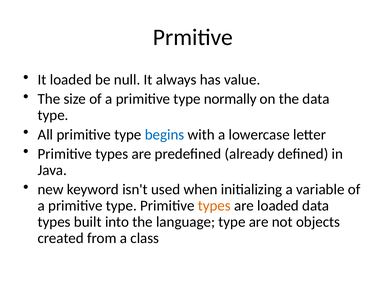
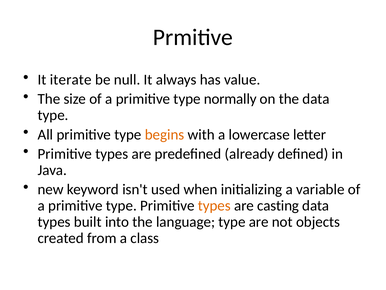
It loaded: loaded -> iterate (71, 80)
begins colour: blue -> orange (165, 134)
are loaded: loaded -> casting (278, 205)
